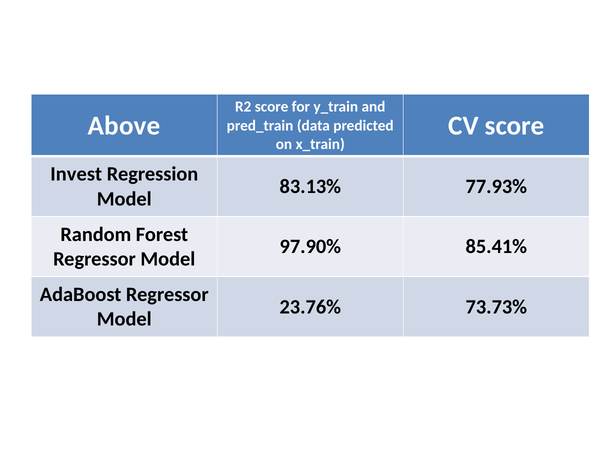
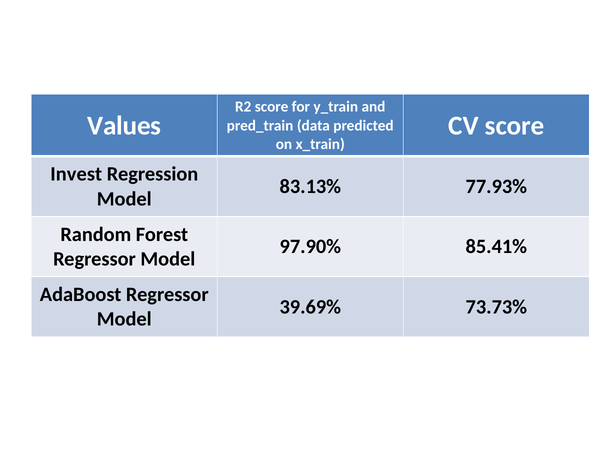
Above: Above -> Values (124, 126)
23.76%: 23.76% -> 39.69% (310, 307)
